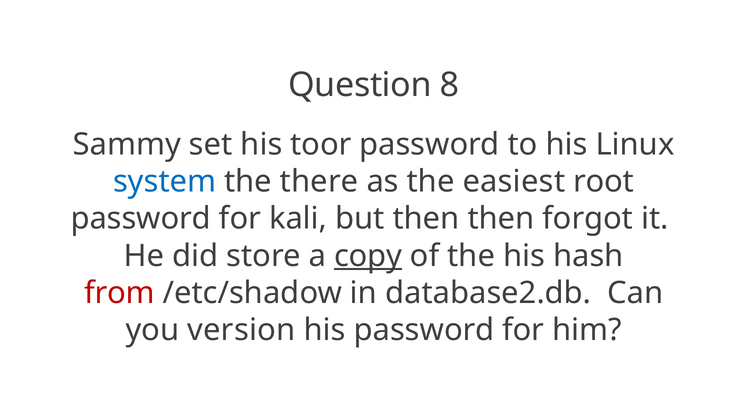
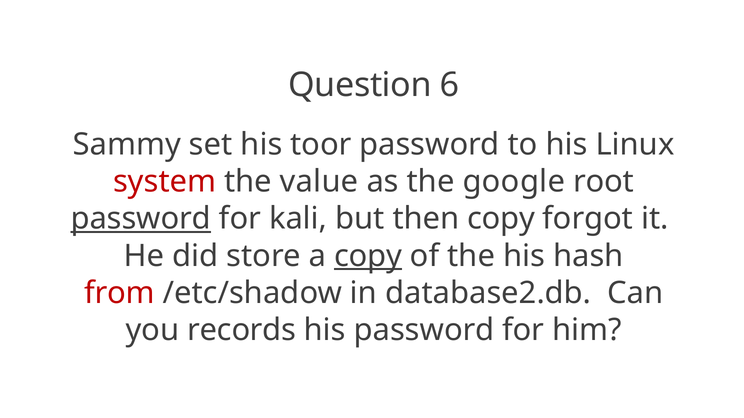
8: 8 -> 6 (450, 85)
system colour: blue -> red (165, 182)
there: there -> value (319, 182)
easiest: easiest -> google (514, 182)
password underline: none -> present (141, 219)
then then: then -> copy (501, 219)
version: version -> records (242, 331)
